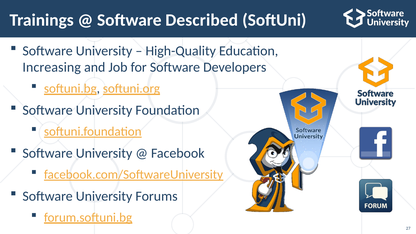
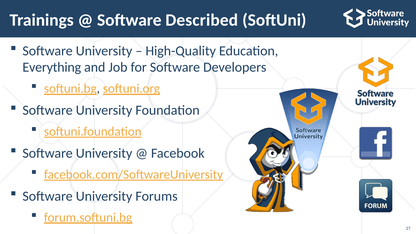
Increasing: Increasing -> Everything (52, 67)
